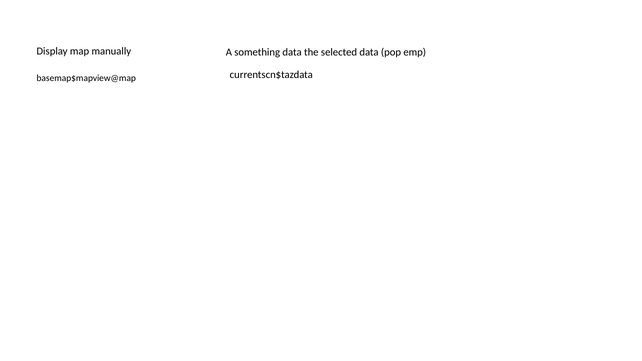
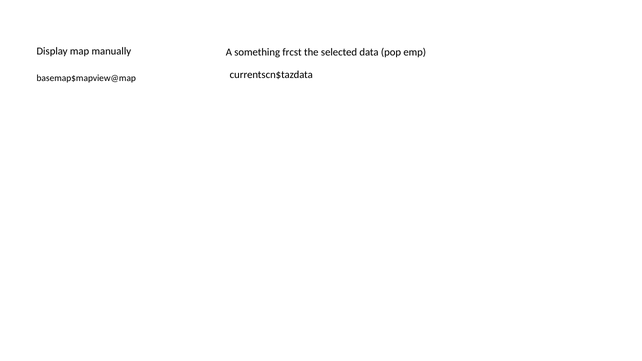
something data: data -> frcst (292, 52)
